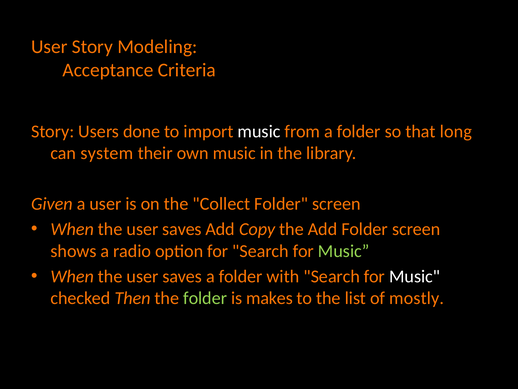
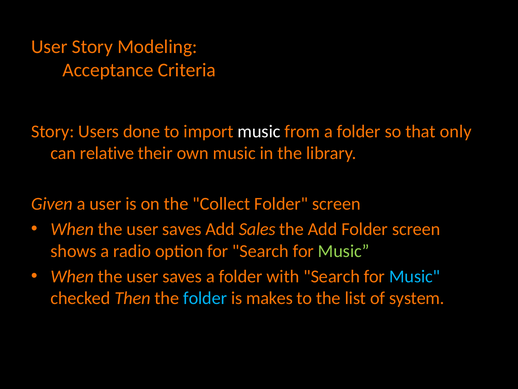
long: long -> only (456, 131)
system: system -> relative (107, 153)
Copy: Copy -> Sales (257, 229)
Music colour: white -> light blue (415, 276)
folder colour: light green -> light blue (205, 298)
mostly: mostly -> system (417, 298)
